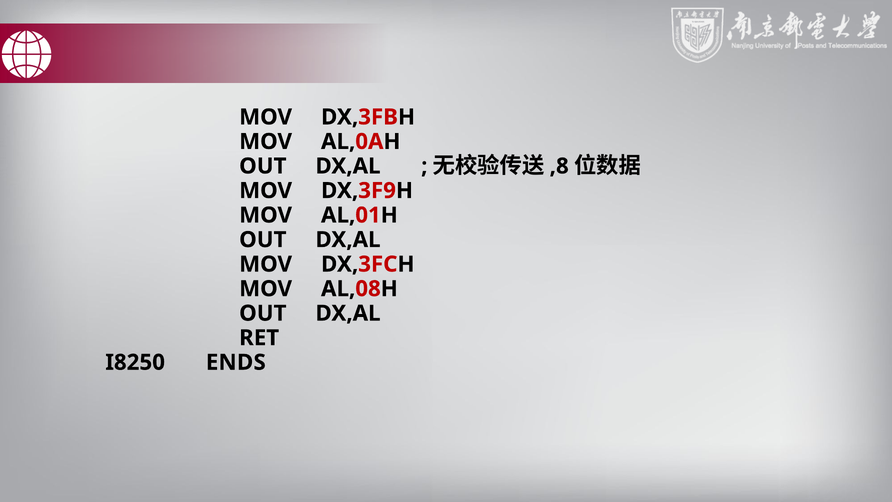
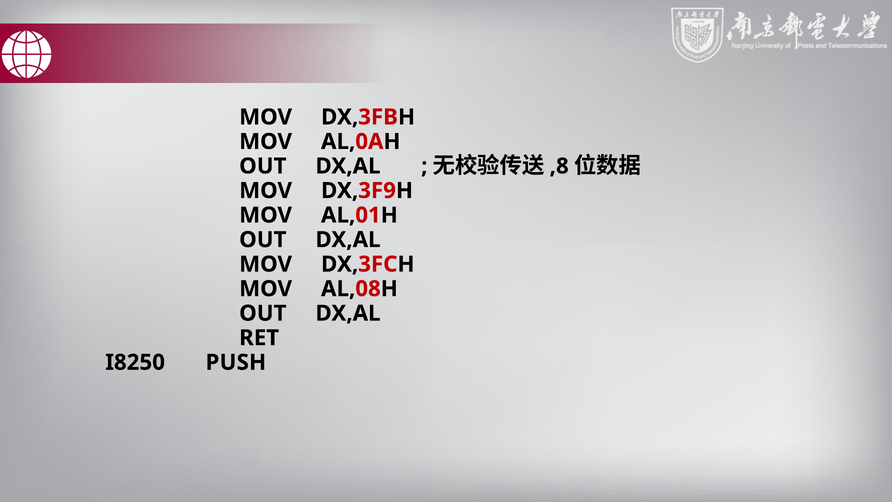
ENDS: ENDS -> PUSH (236, 362)
